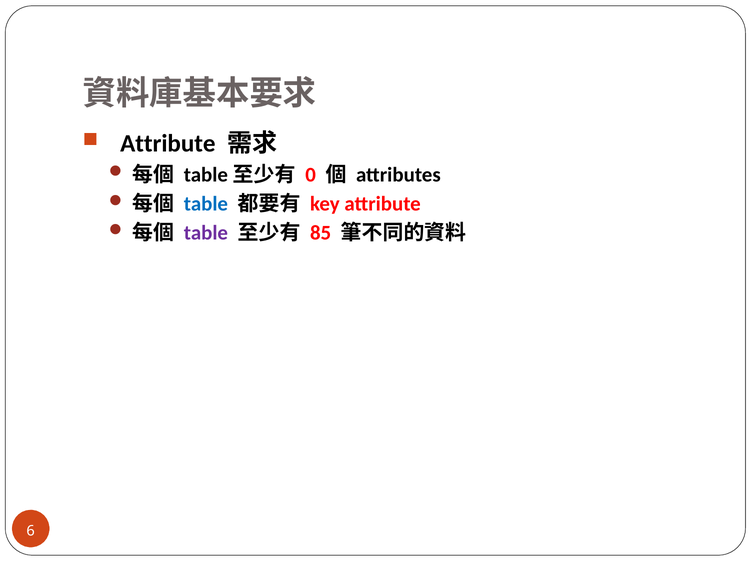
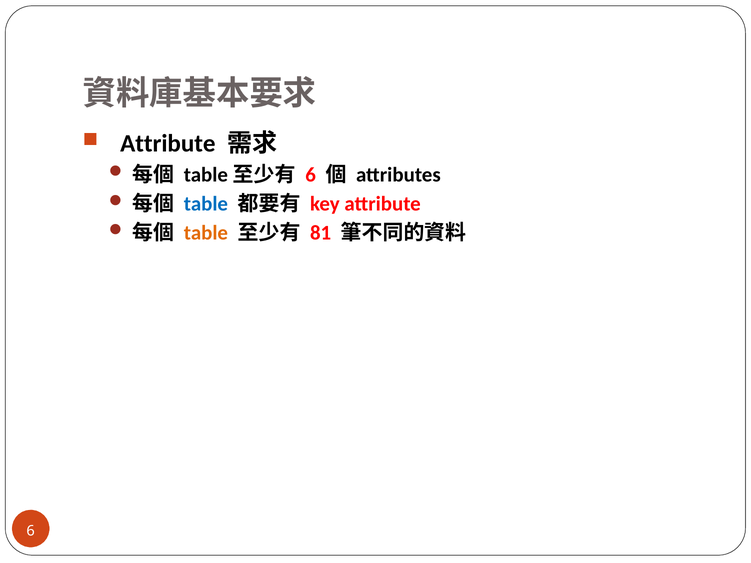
0: 0 -> 6 (311, 175)
table colour: purple -> orange (206, 233)
85: 85 -> 81 (321, 233)
